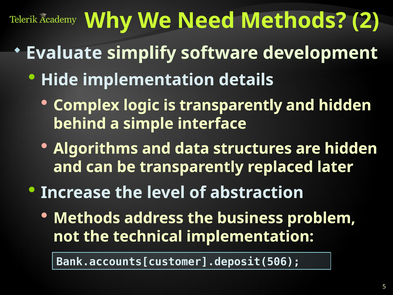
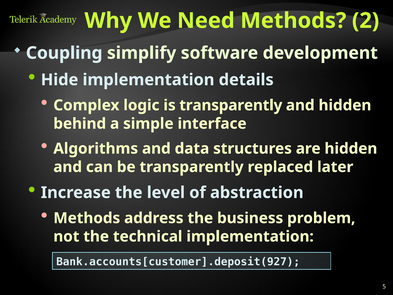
Evaluate: Evaluate -> Coupling (64, 53)
Bank.accounts[customer].deposit(506: Bank.accounts[customer].deposit(506 -> Bank.accounts[customer].deposit(927 (178, 261)
